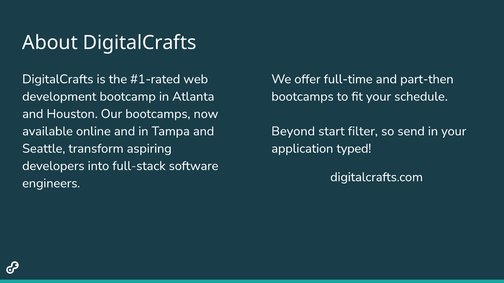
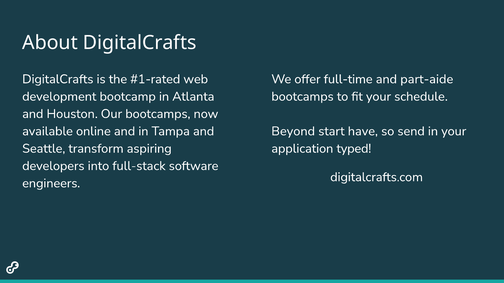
part-then: part-then -> part-aide (427, 79)
filter: filter -> have (363, 131)
